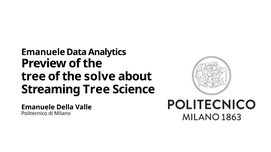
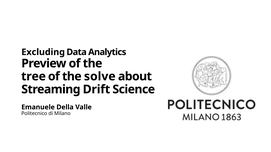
Emanuele: Emanuele -> Excluding (43, 52)
Streaming Tree: Tree -> Drift (96, 90)
